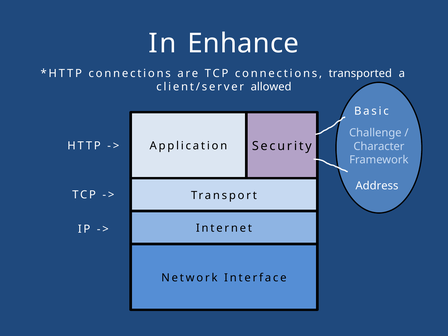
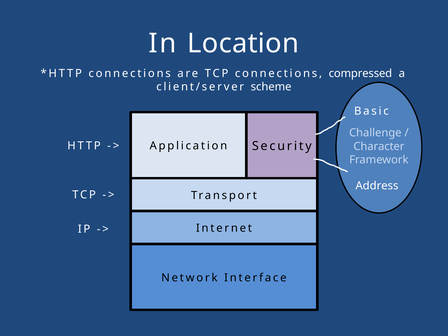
Enhance: Enhance -> Location (243, 43)
transported: transported -> compressed (360, 74)
allowed: allowed -> scheme (271, 87)
